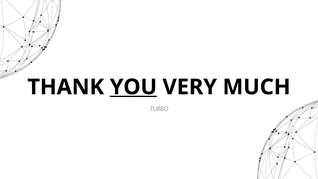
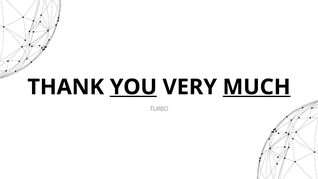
MUCH underline: none -> present (257, 87)
